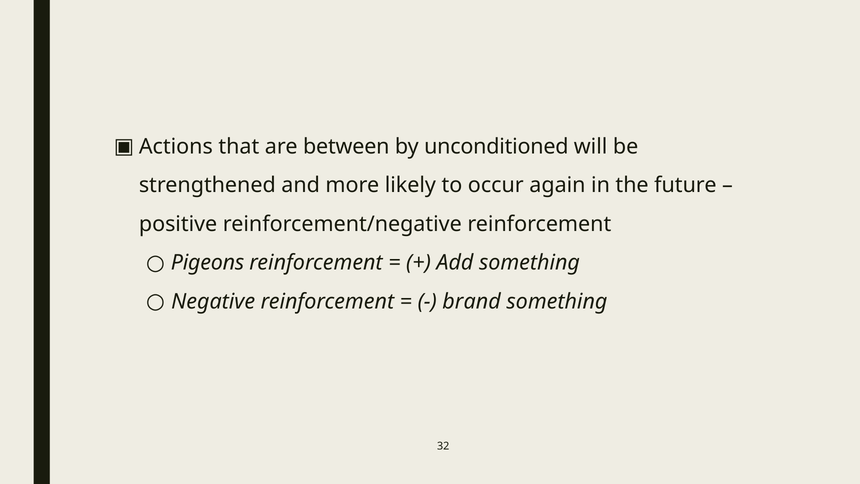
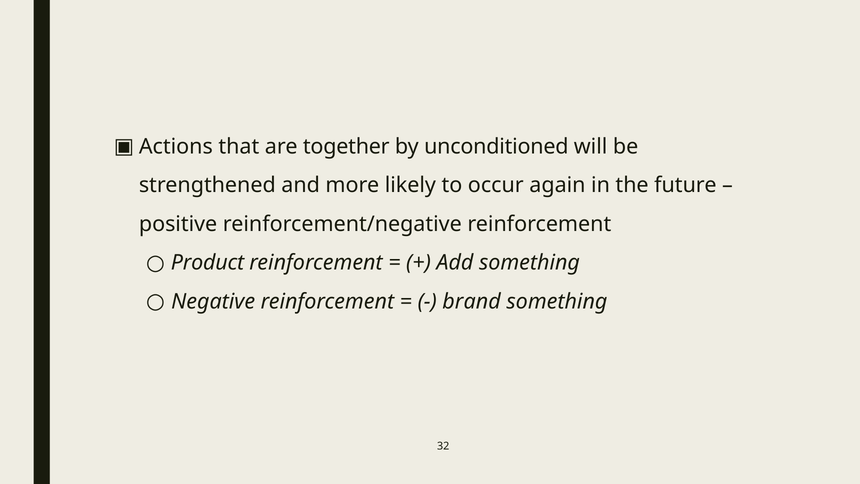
between: between -> together (346, 147)
Pigeons: Pigeons -> Product (208, 263)
